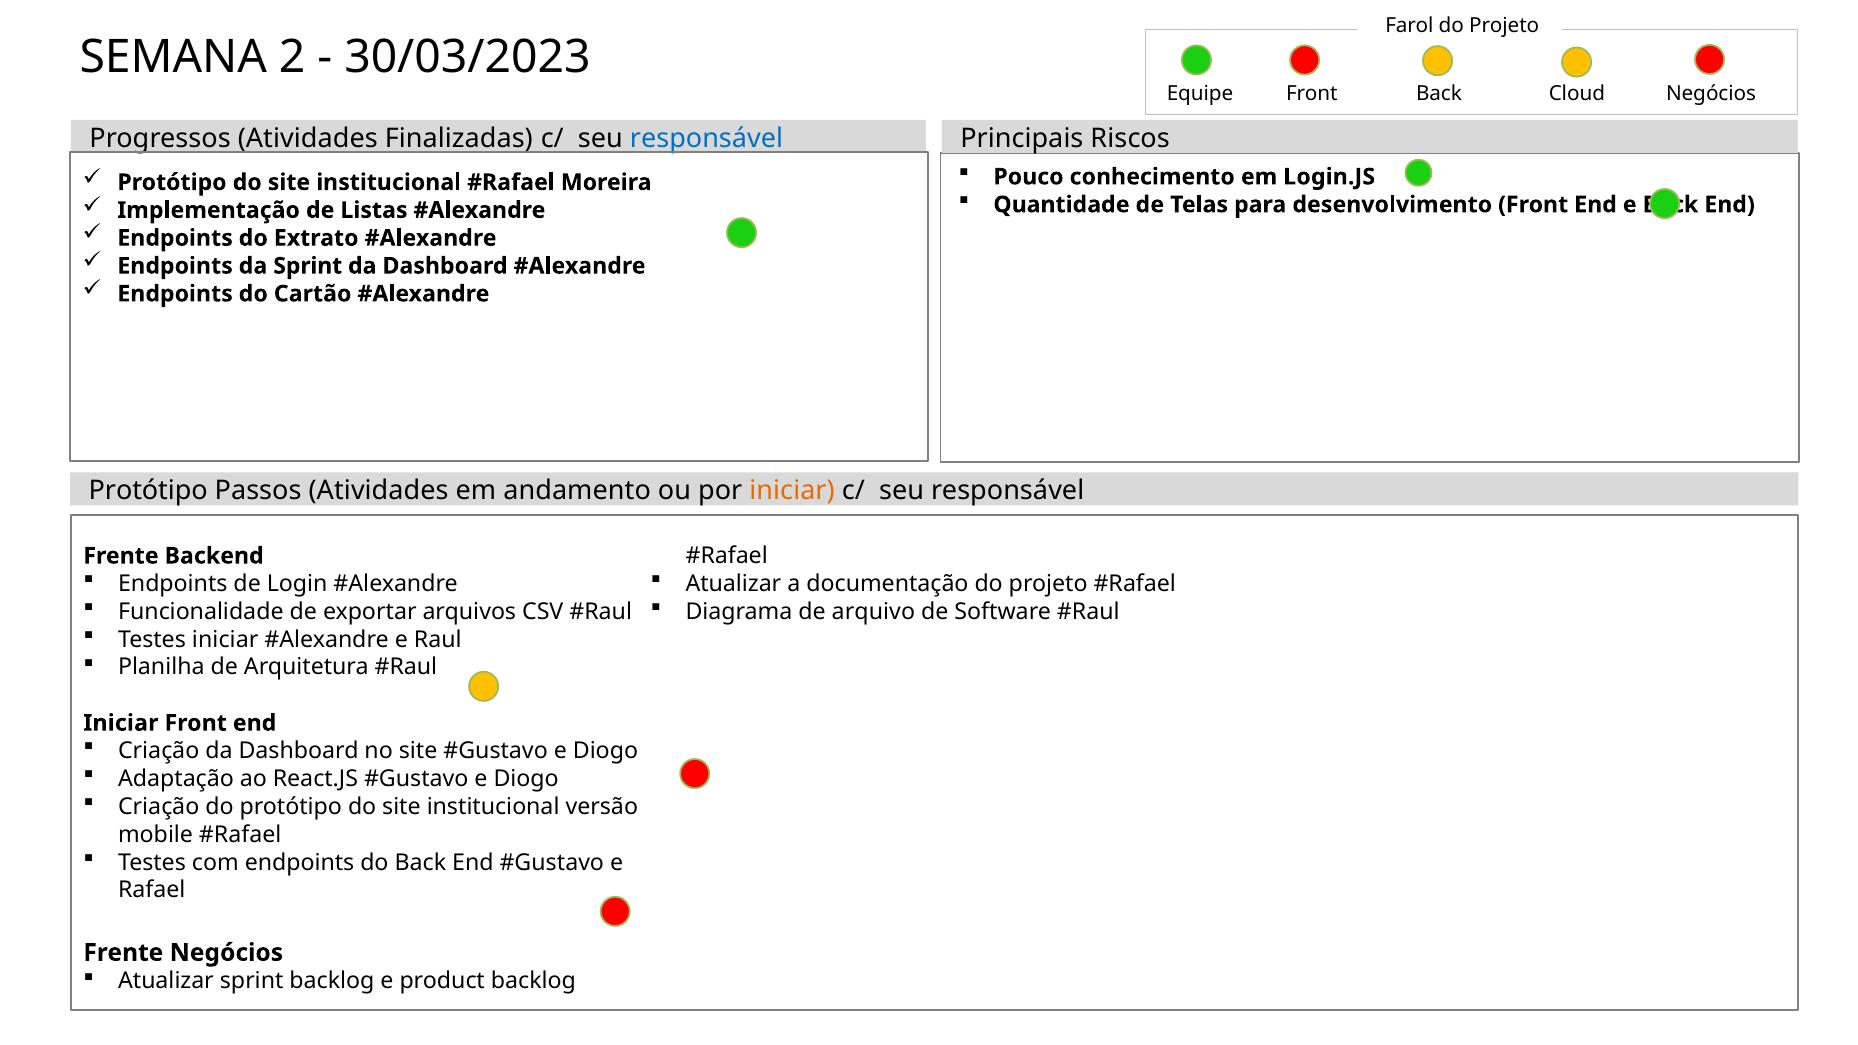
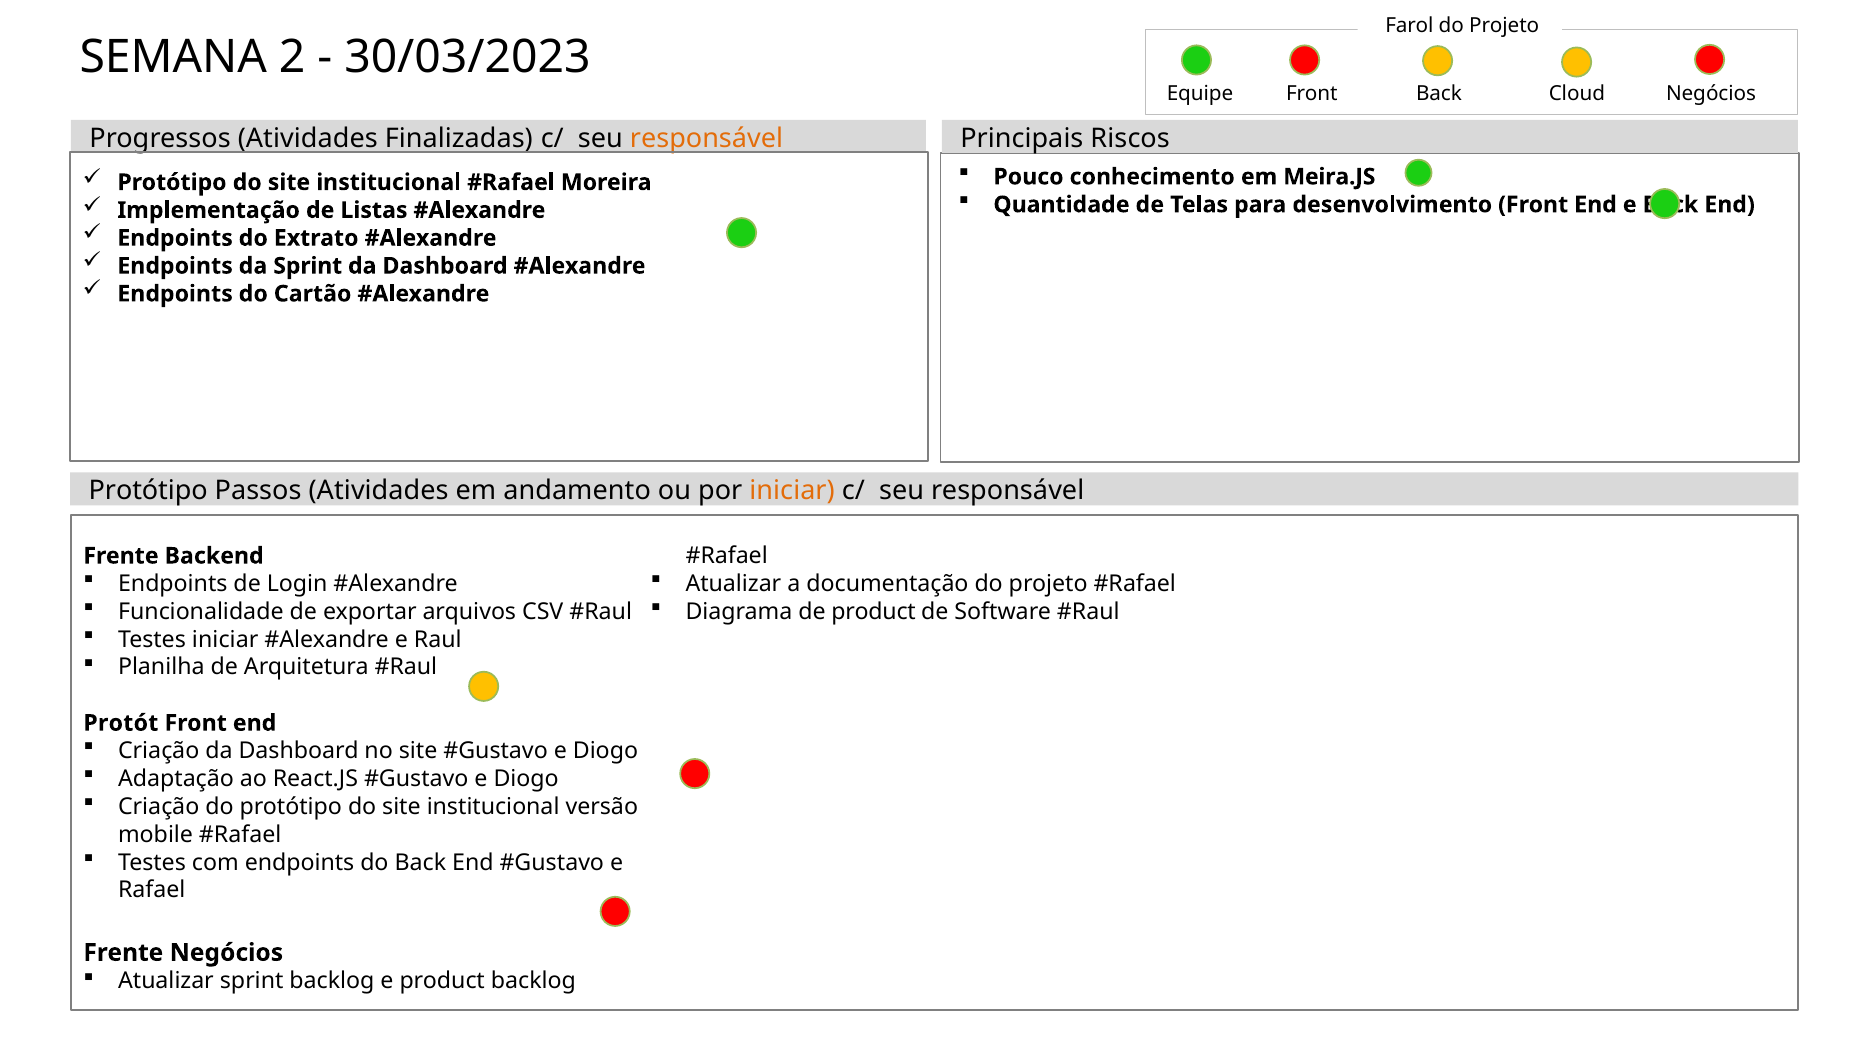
responsável colour: blue -> orange (707, 138)
Login.JS: Login.JS -> Meira.JS (1329, 177)
de arquivo: arquivo -> product (874, 612)
Iniciar: Iniciar -> Protót (121, 723)
